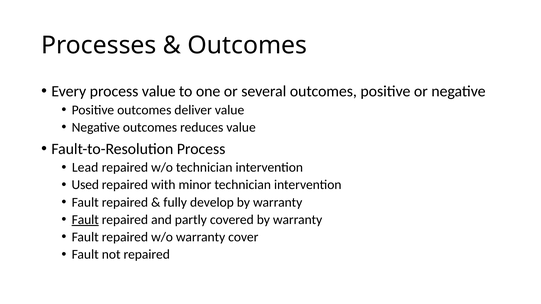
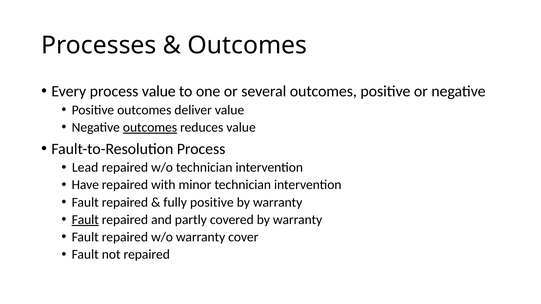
outcomes underline: none -> present (150, 128)
Used: Used -> Have (85, 185)
fully develop: develop -> positive (212, 203)
